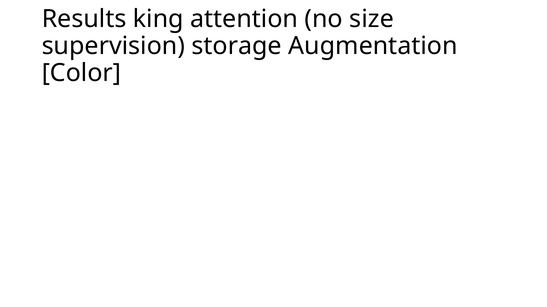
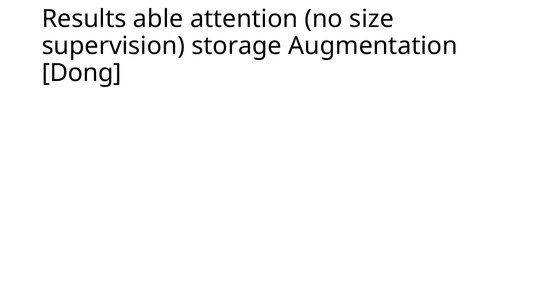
king: king -> able (158, 19)
Color: Color -> Dong (82, 73)
